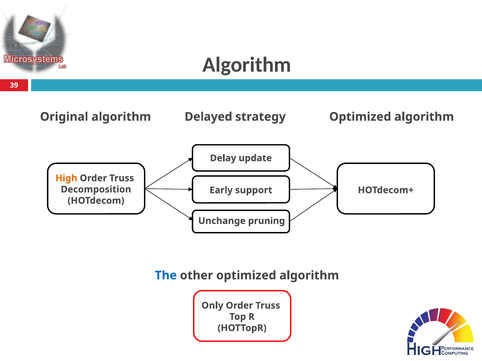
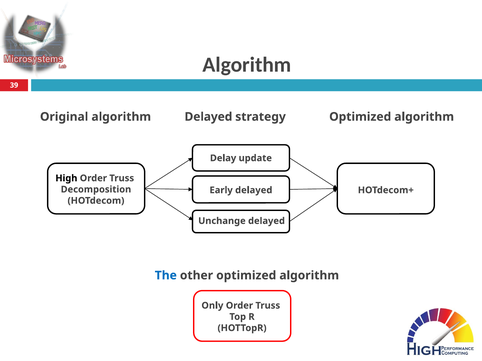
High colour: orange -> black (66, 178)
Early support: support -> delayed (254, 190)
Unchange pruning: pruning -> delayed (266, 221)
